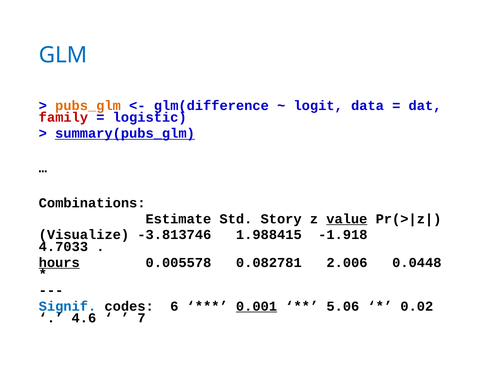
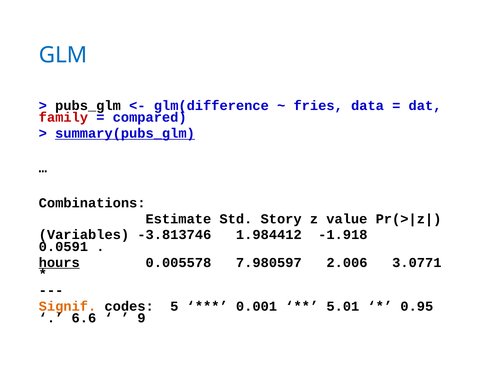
pubs_glm colour: orange -> black (88, 106)
logit: logit -> fries (318, 106)
logistic: logistic -> compared (150, 117)
value underline: present -> none (347, 219)
Visualize: Visualize -> Variables (84, 235)
1.988415: 1.988415 -> 1.984412 (269, 235)
4.7033: 4.7033 -> 0.0591 (63, 247)
0.082781: 0.082781 -> 7.980597 (269, 263)
0.0448: 0.0448 -> 3.0771 (417, 263)
Signif colour: blue -> orange (67, 306)
6: 6 -> 5 (174, 306)
0.001 underline: present -> none (257, 306)
5.06: 5.06 -> 5.01 (343, 306)
0.02: 0.02 -> 0.95 (417, 306)
4.6: 4.6 -> 6.6 (84, 318)
7: 7 -> 9 (141, 318)
